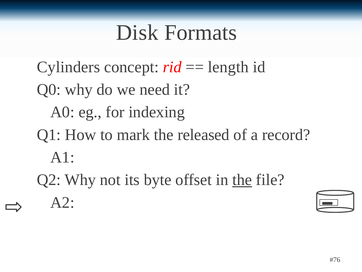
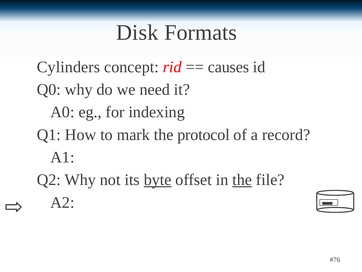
length: length -> causes (228, 67)
released: released -> protocol (204, 134)
byte underline: none -> present (158, 180)
